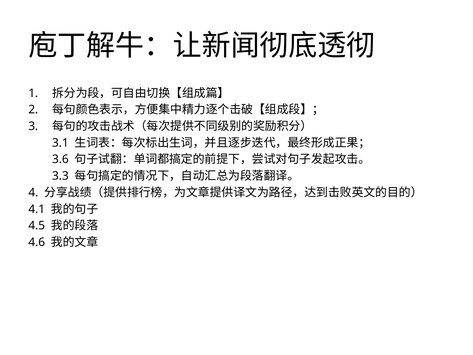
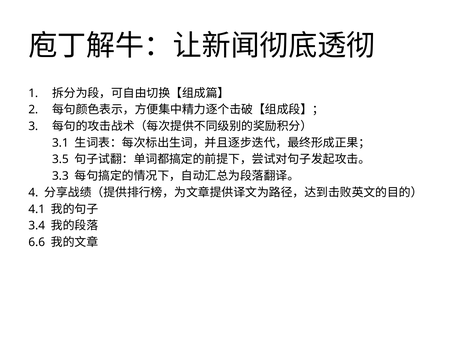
3.6: 3.6 -> 3.5 (60, 159)
4.5: 4.5 -> 3.4 (37, 226)
4.6: 4.6 -> 6.6 (37, 242)
